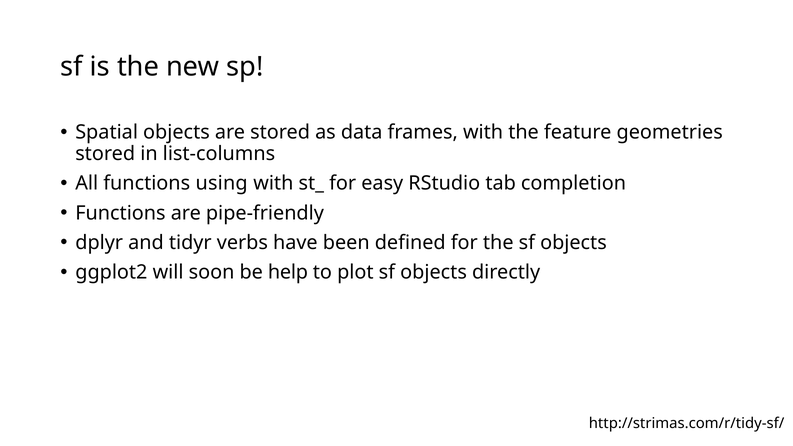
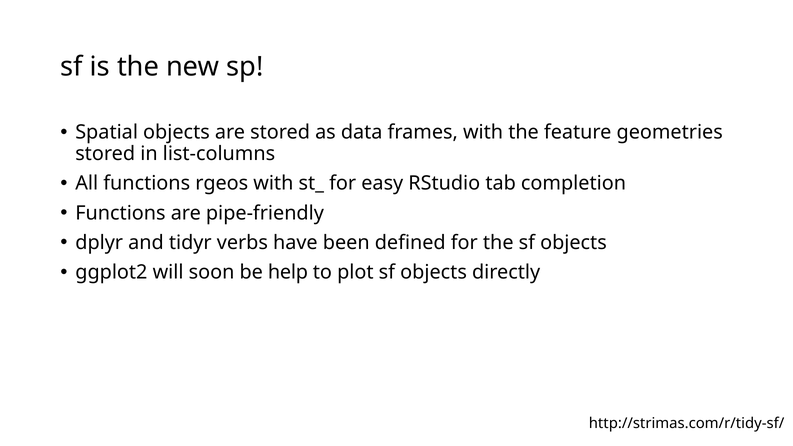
using: using -> rgeos (222, 183)
